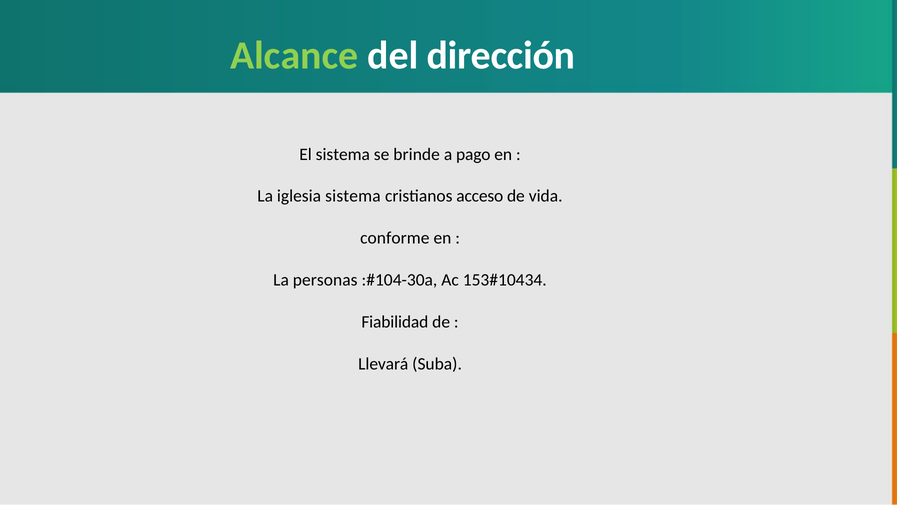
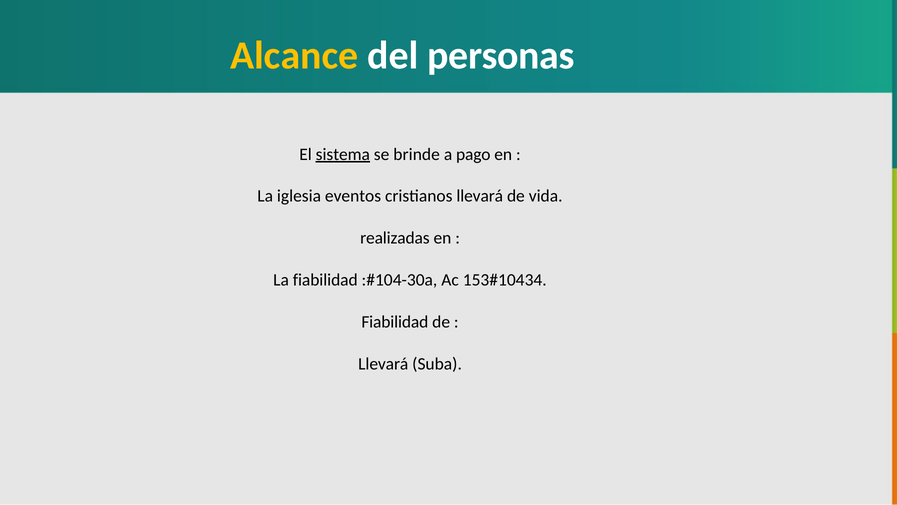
Alcance colour: light green -> yellow (294, 56)
dirección: dirección -> personas (501, 56)
sistema underline: none -> present (343, 154)
iglesia sistema: sistema -> eventos (353, 196)
cristianos acceso: acceso -> llevará (480, 196)
conforme: conforme -> realizadas (395, 238)
La personas: personas -> fiabilidad (325, 280)
